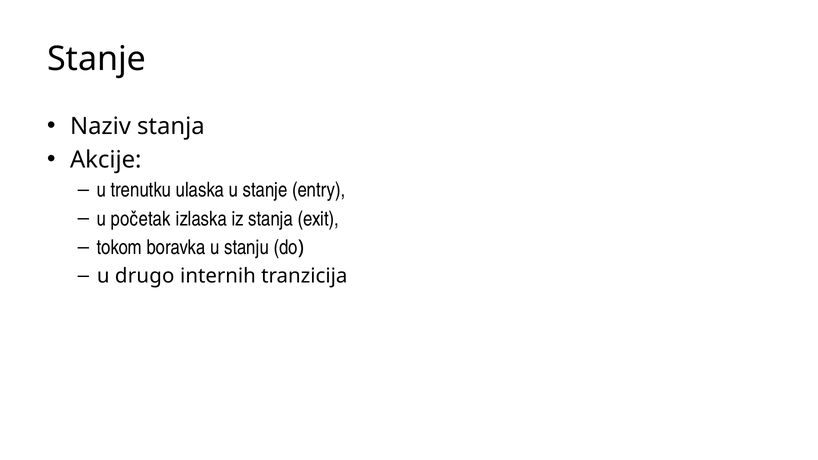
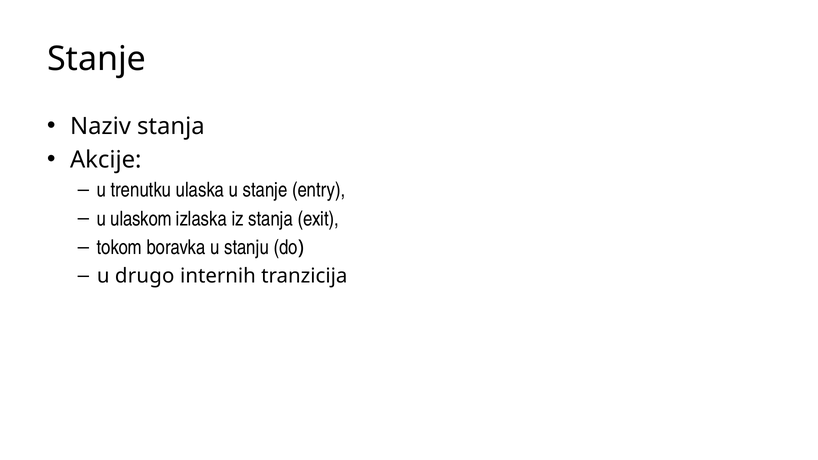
početak: početak -> ulaskom (141, 219)
